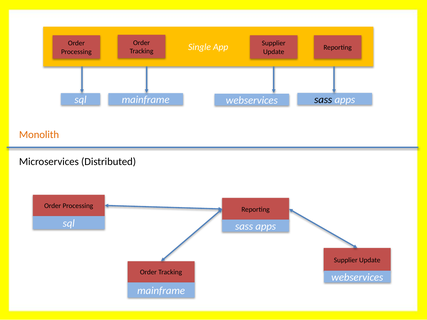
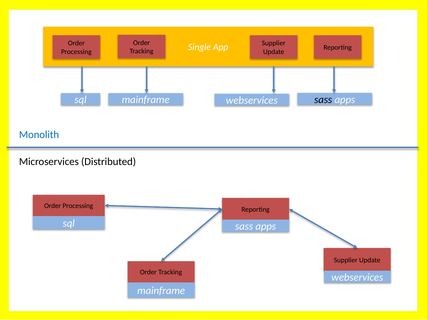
Monolith colour: orange -> blue (39, 135)
